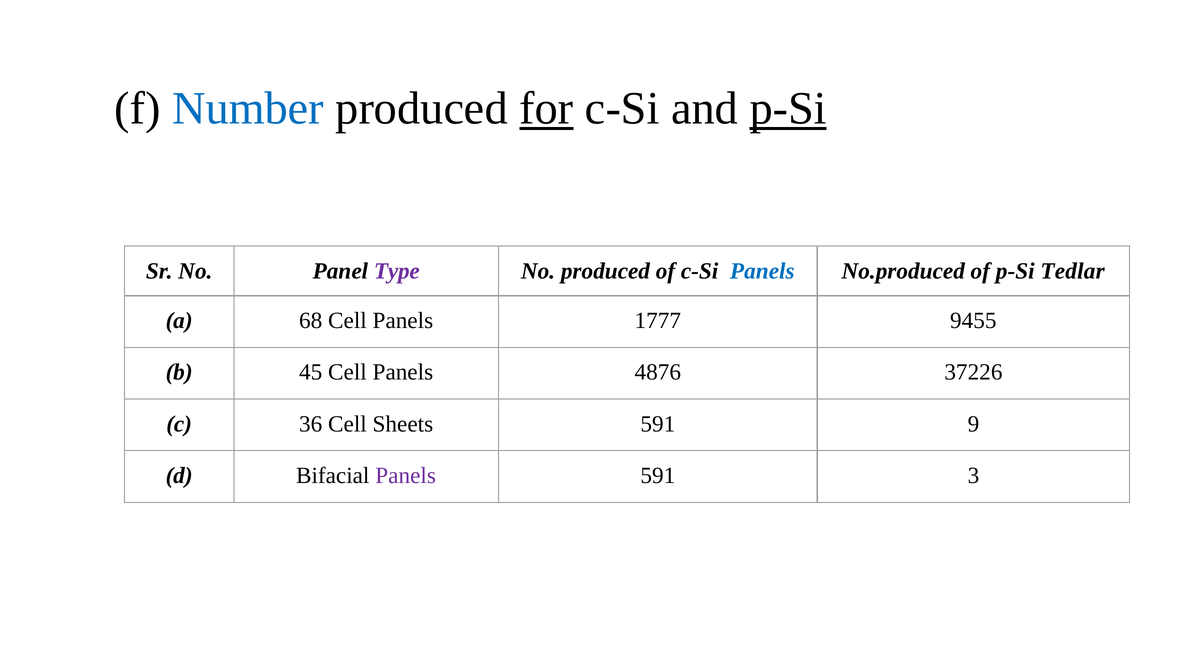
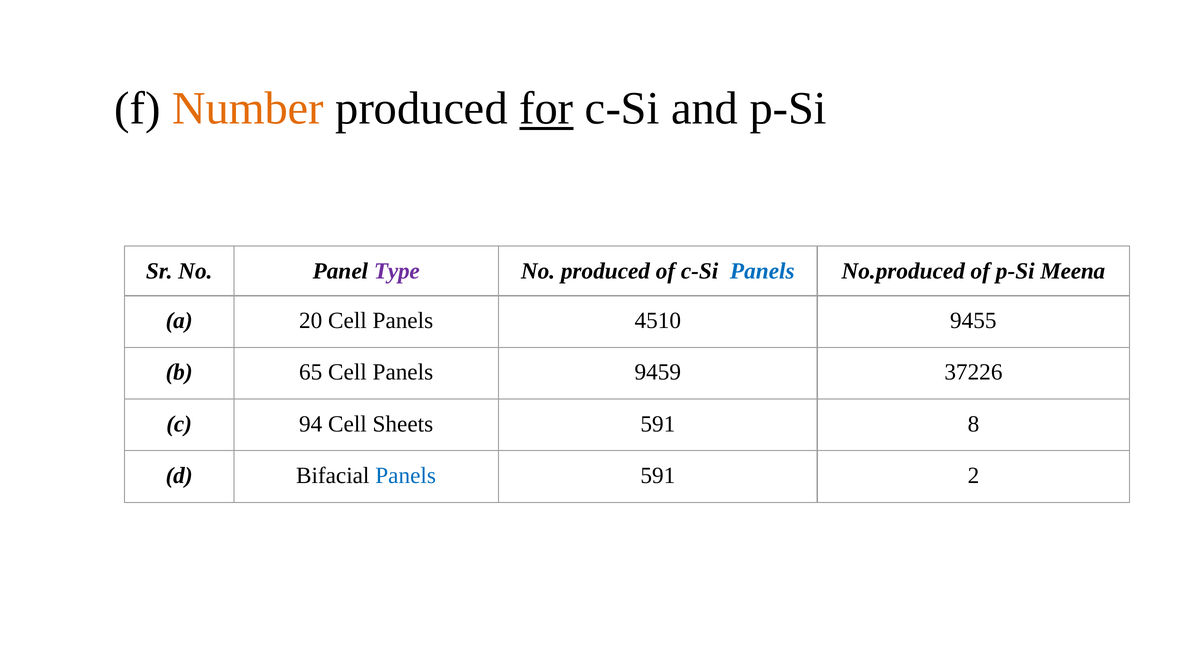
Number colour: blue -> orange (248, 109)
p-Si underline: present -> none (788, 109)
Tedlar: Tedlar -> Meena (1073, 271)
68: 68 -> 20 (311, 321)
1777: 1777 -> 4510 (658, 321)
45: 45 -> 65 (311, 373)
4876: 4876 -> 9459 (658, 373)
36: 36 -> 94 (311, 424)
9: 9 -> 8 (973, 424)
Panels colour: purple -> blue (406, 476)
3: 3 -> 2 (973, 476)
